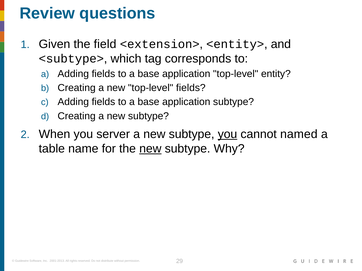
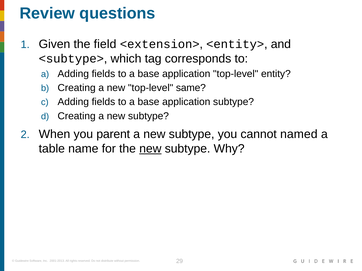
top-level fields: fields -> same (191, 88)
server: server -> parent (113, 134)
you underline: present -> none (227, 134)
